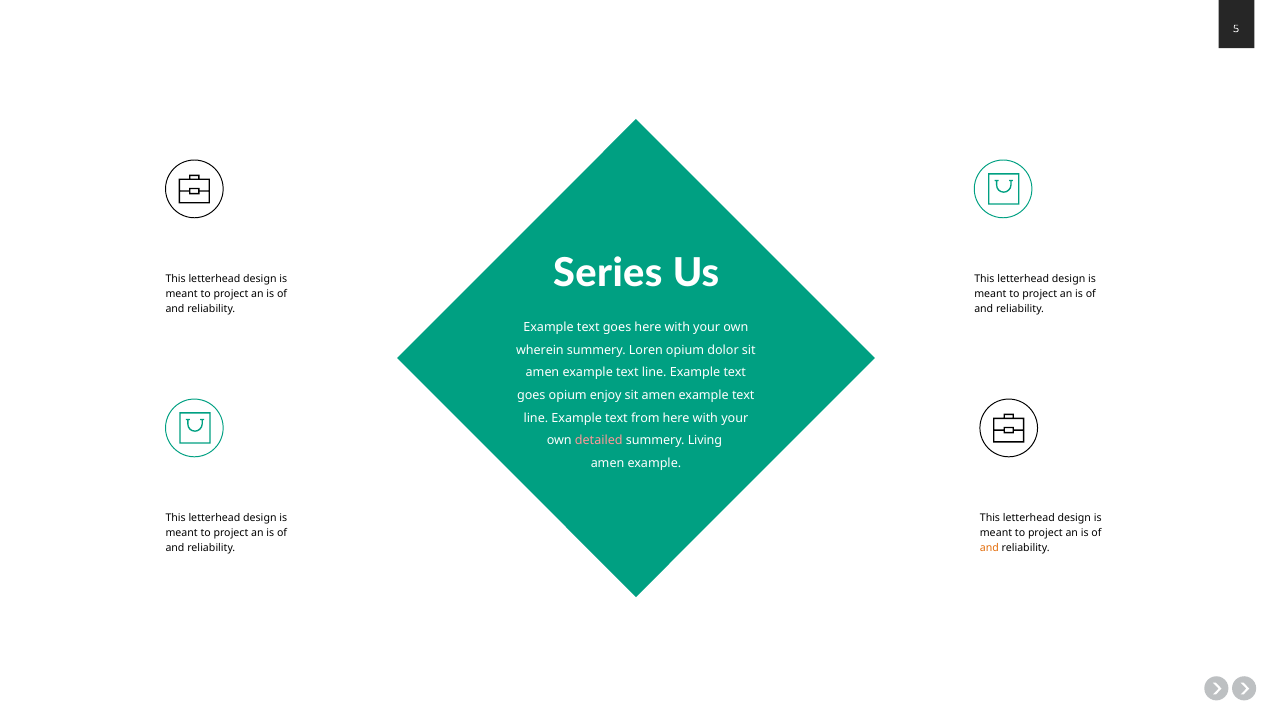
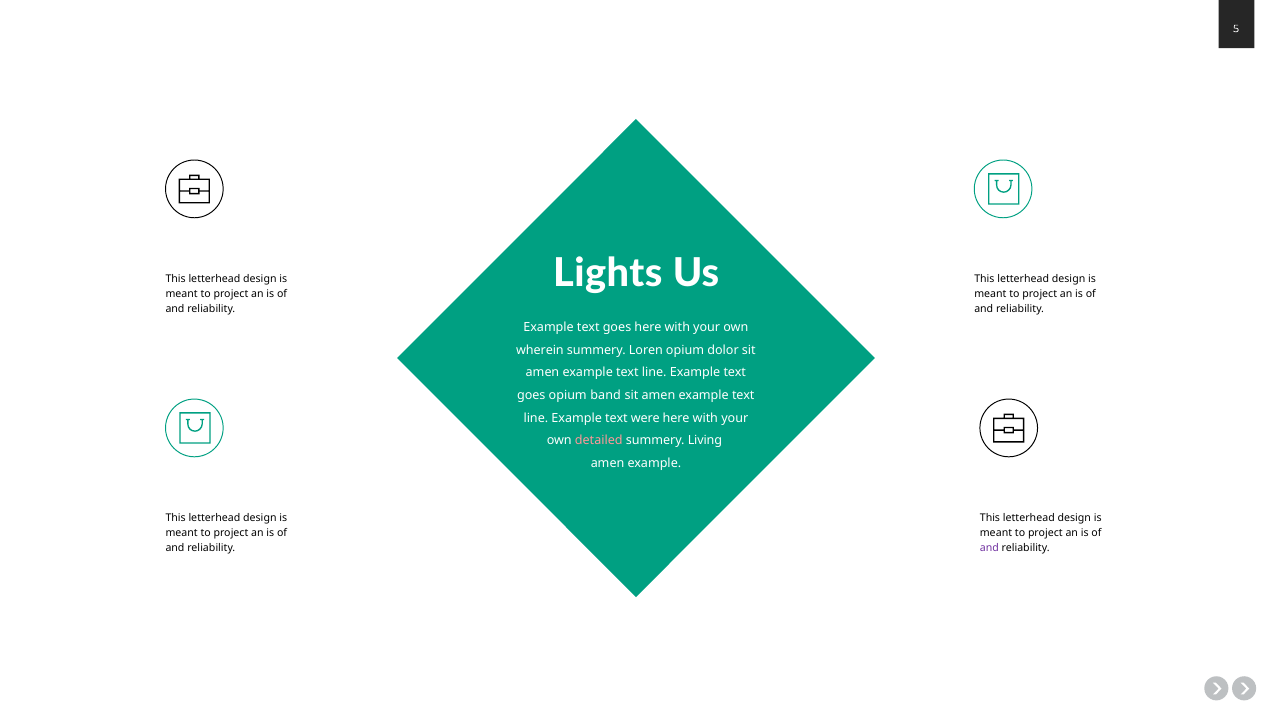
Series: Series -> Lights (608, 273)
enjoy: enjoy -> band (606, 395)
from: from -> were (645, 418)
and colour: orange -> purple (989, 548)
